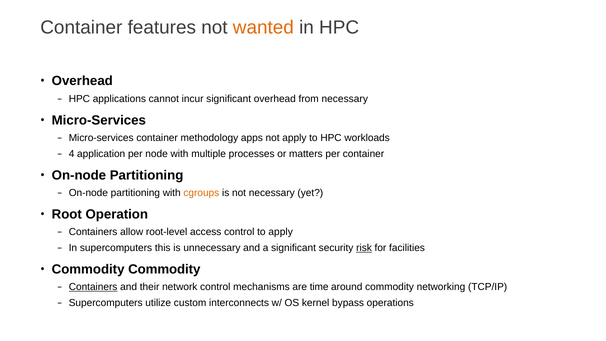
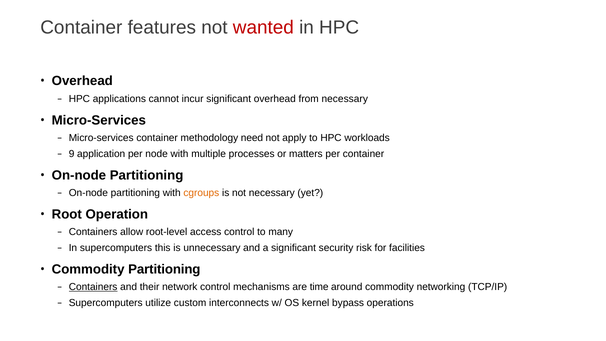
wanted colour: orange -> red (263, 28)
apps: apps -> need (252, 138)
4: 4 -> 9 (72, 154)
to apply: apply -> many (281, 232)
risk underline: present -> none (364, 248)
Commodity Commodity: Commodity -> Partitioning (164, 269)
